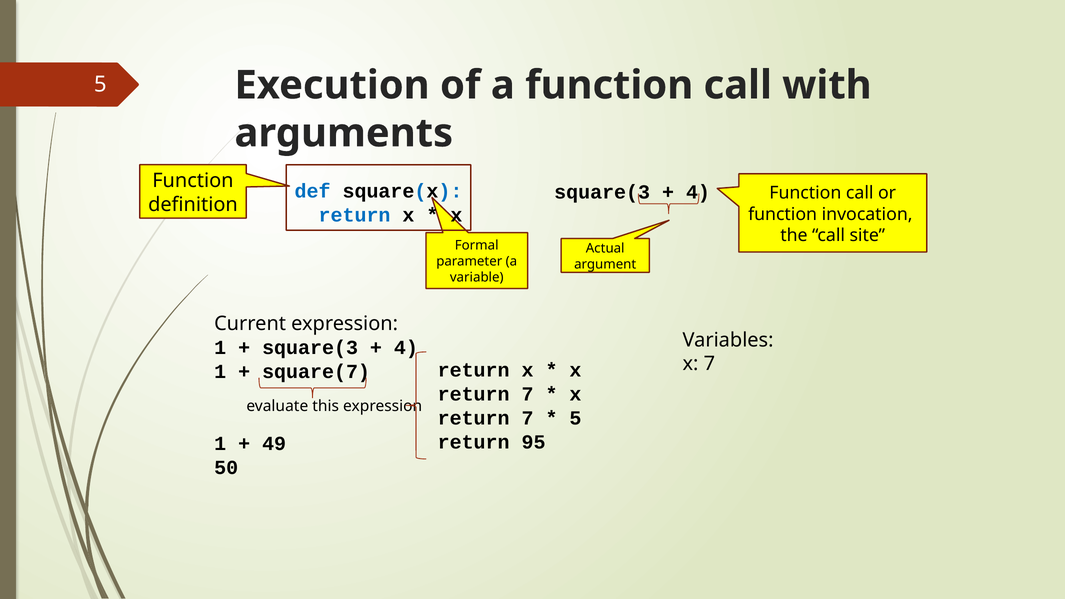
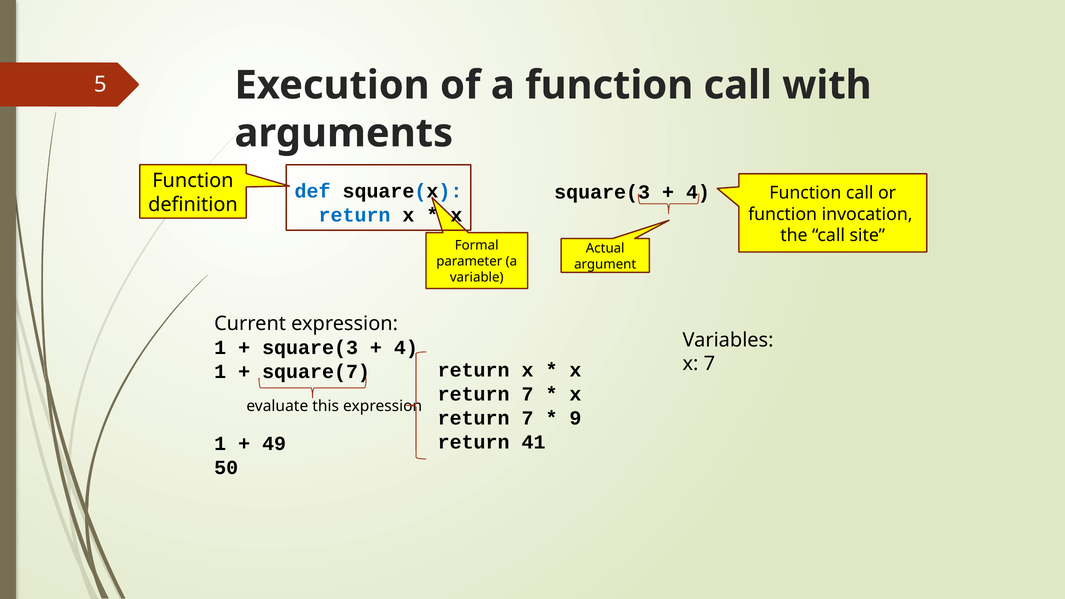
5: 5 -> 9 (575, 418)
95: 95 -> 41 (534, 442)
